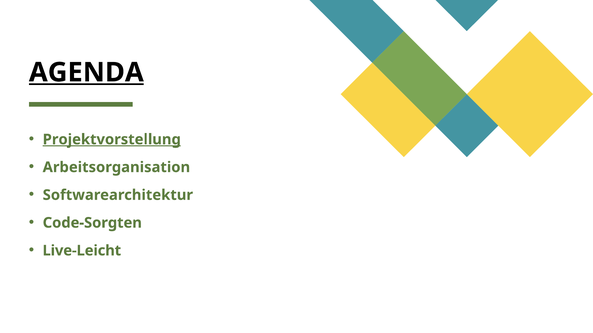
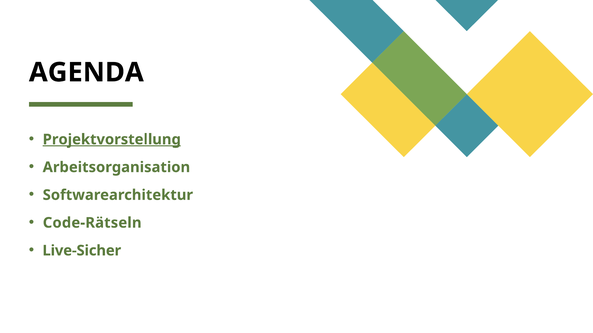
AGENDA underline: present -> none (86, 73)
Code-Sorgten: Code-Sorgten -> Code-Rätseln (92, 223)
Live-Leicht: Live-Leicht -> Live-Sicher (82, 251)
